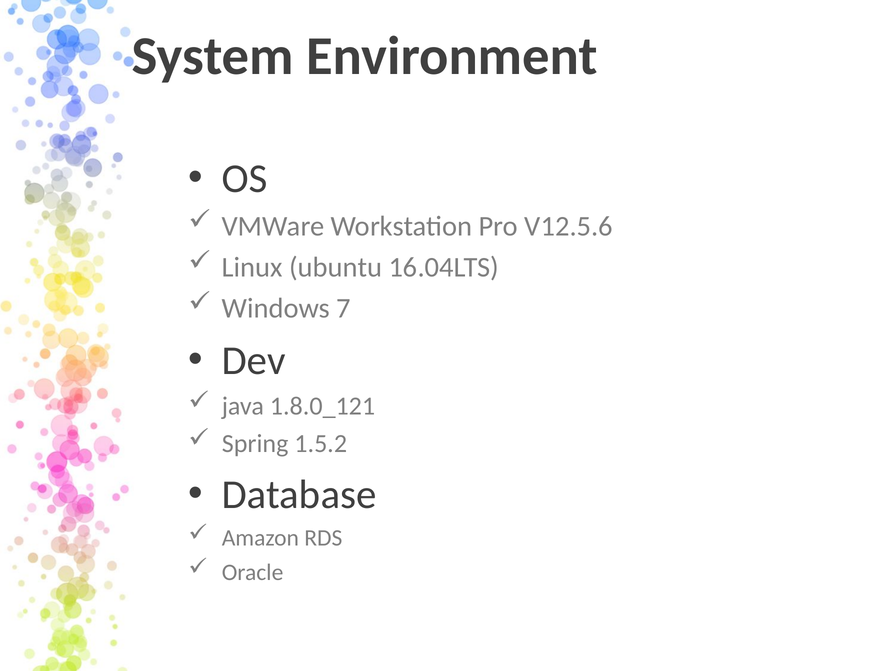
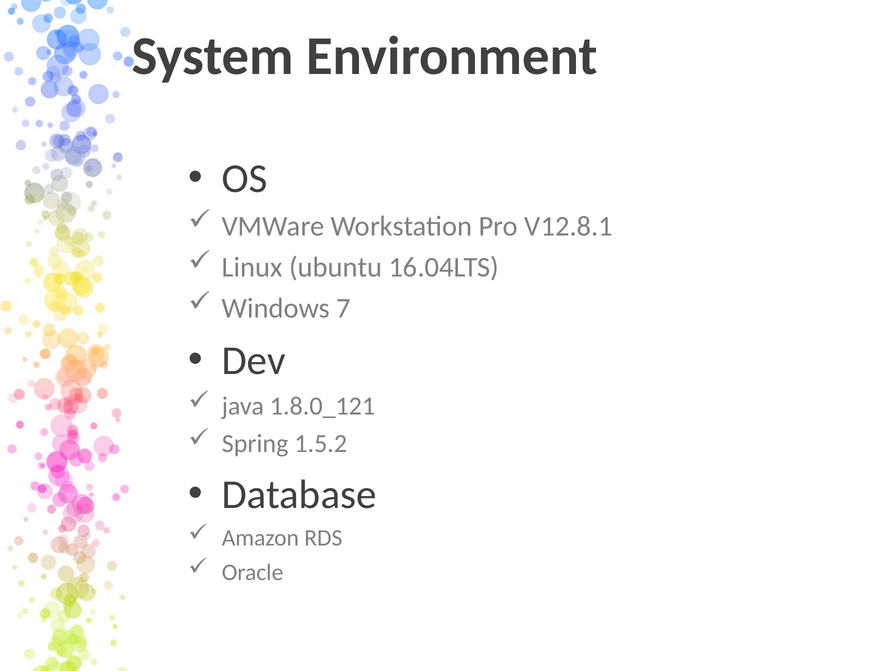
V12.5.6: V12.5.6 -> V12.8.1 (569, 226)
